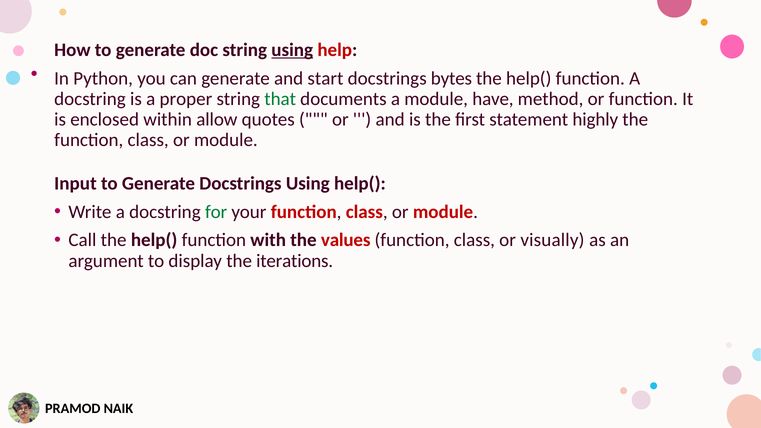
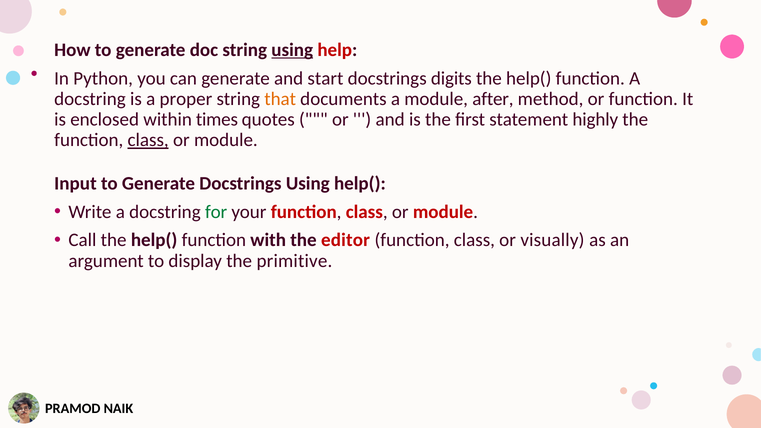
bytes: bytes -> digits (451, 78)
that colour: green -> orange (280, 99)
have: have -> after (493, 99)
allow: allow -> times (217, 120)
class underline: none -> present (148, 140)
values: values -> editor (346, 240)
iterations: iterations -> primitive (294, 261)
